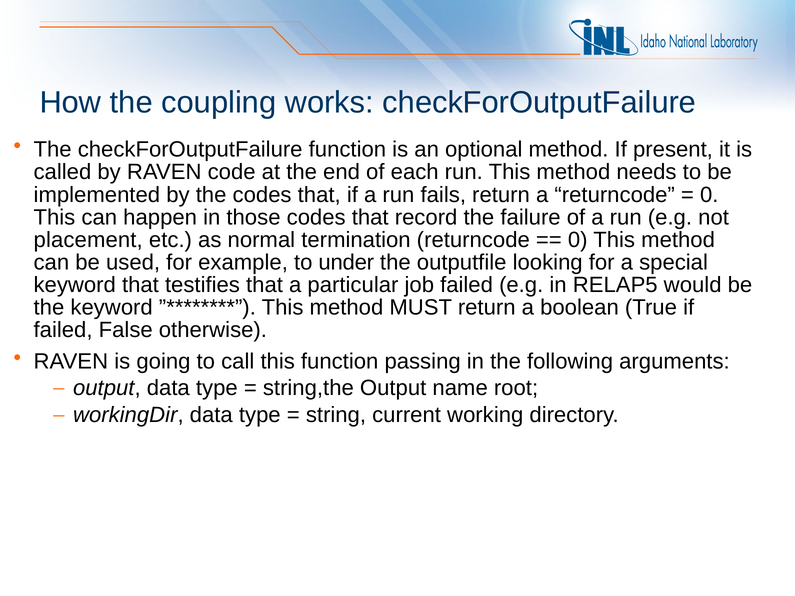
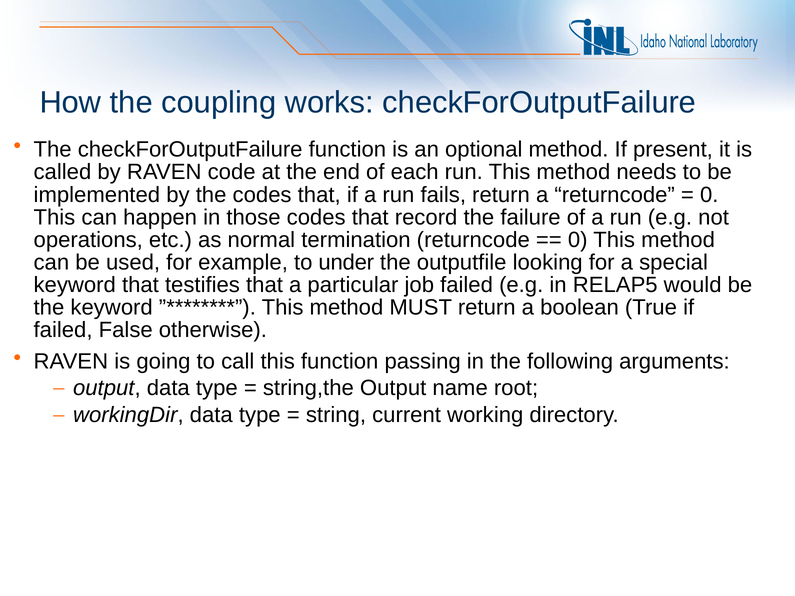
placement: placement -> operations (88, 240)
